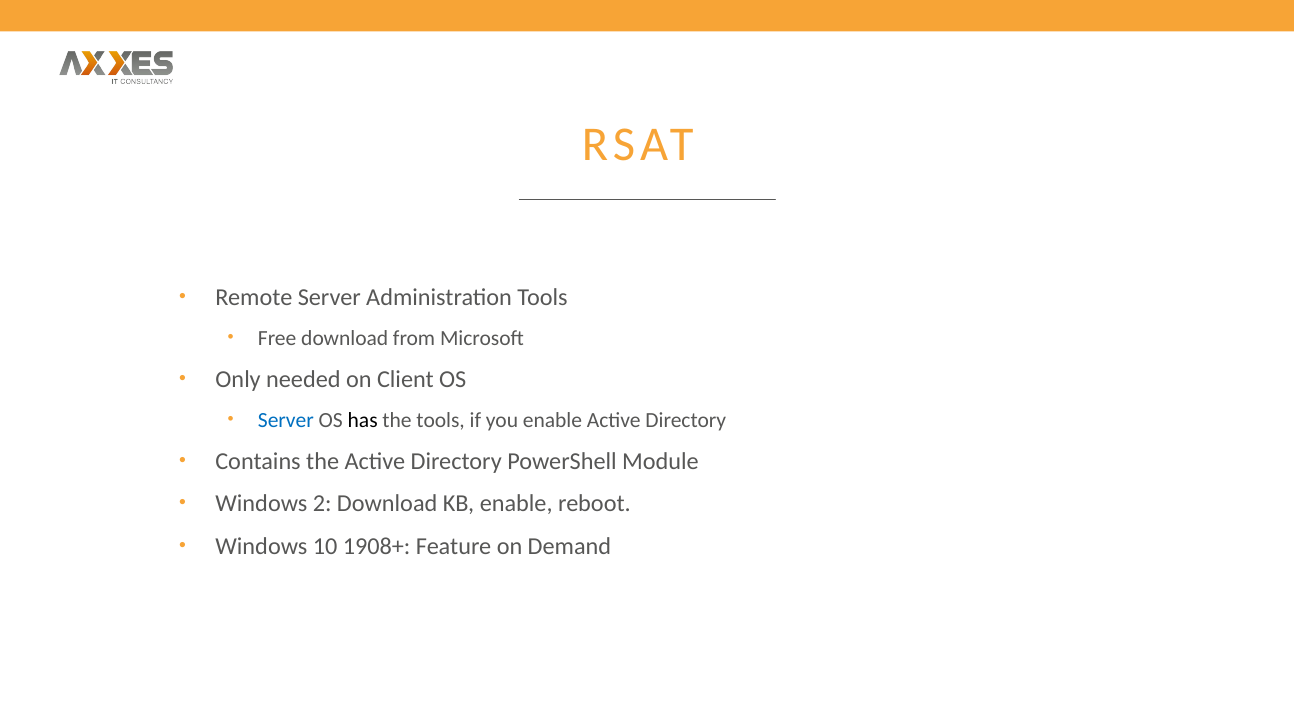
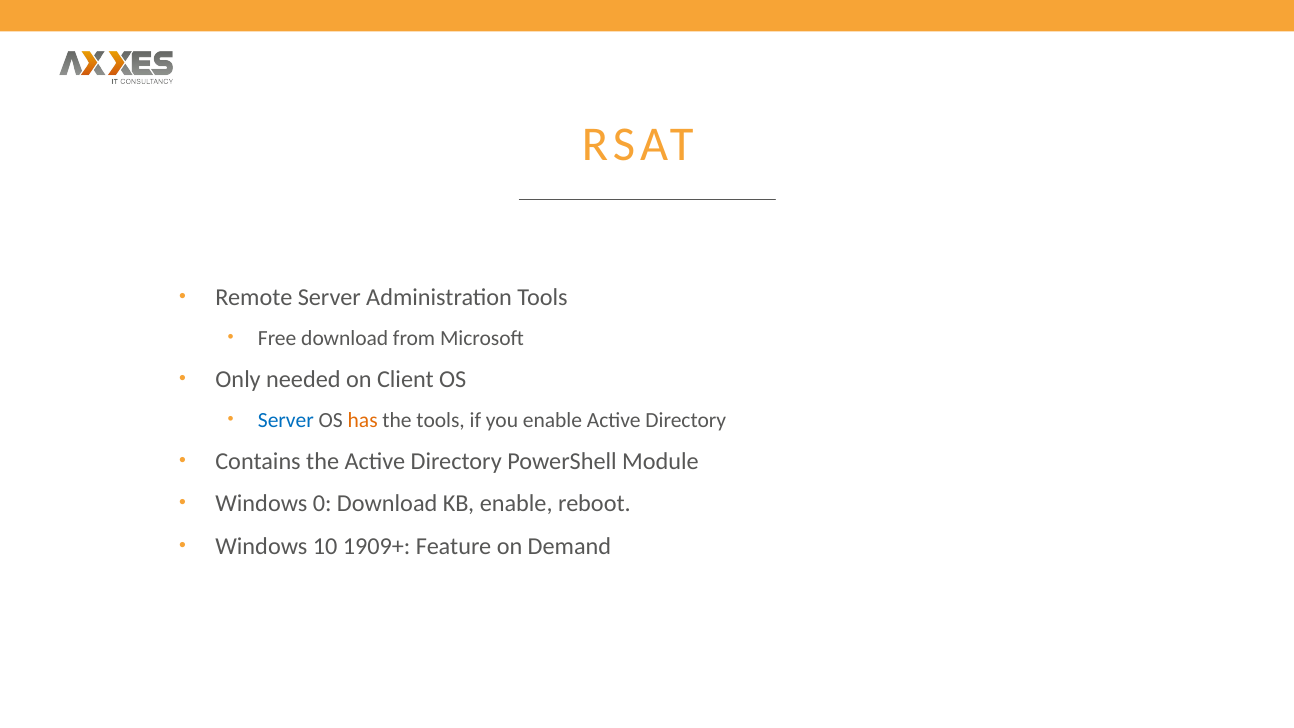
has colour: black -> orange (363, 420)
2: 2 -> 0 (322, 504)
1908+: 1908+ -> 1909+ (377, 546)
